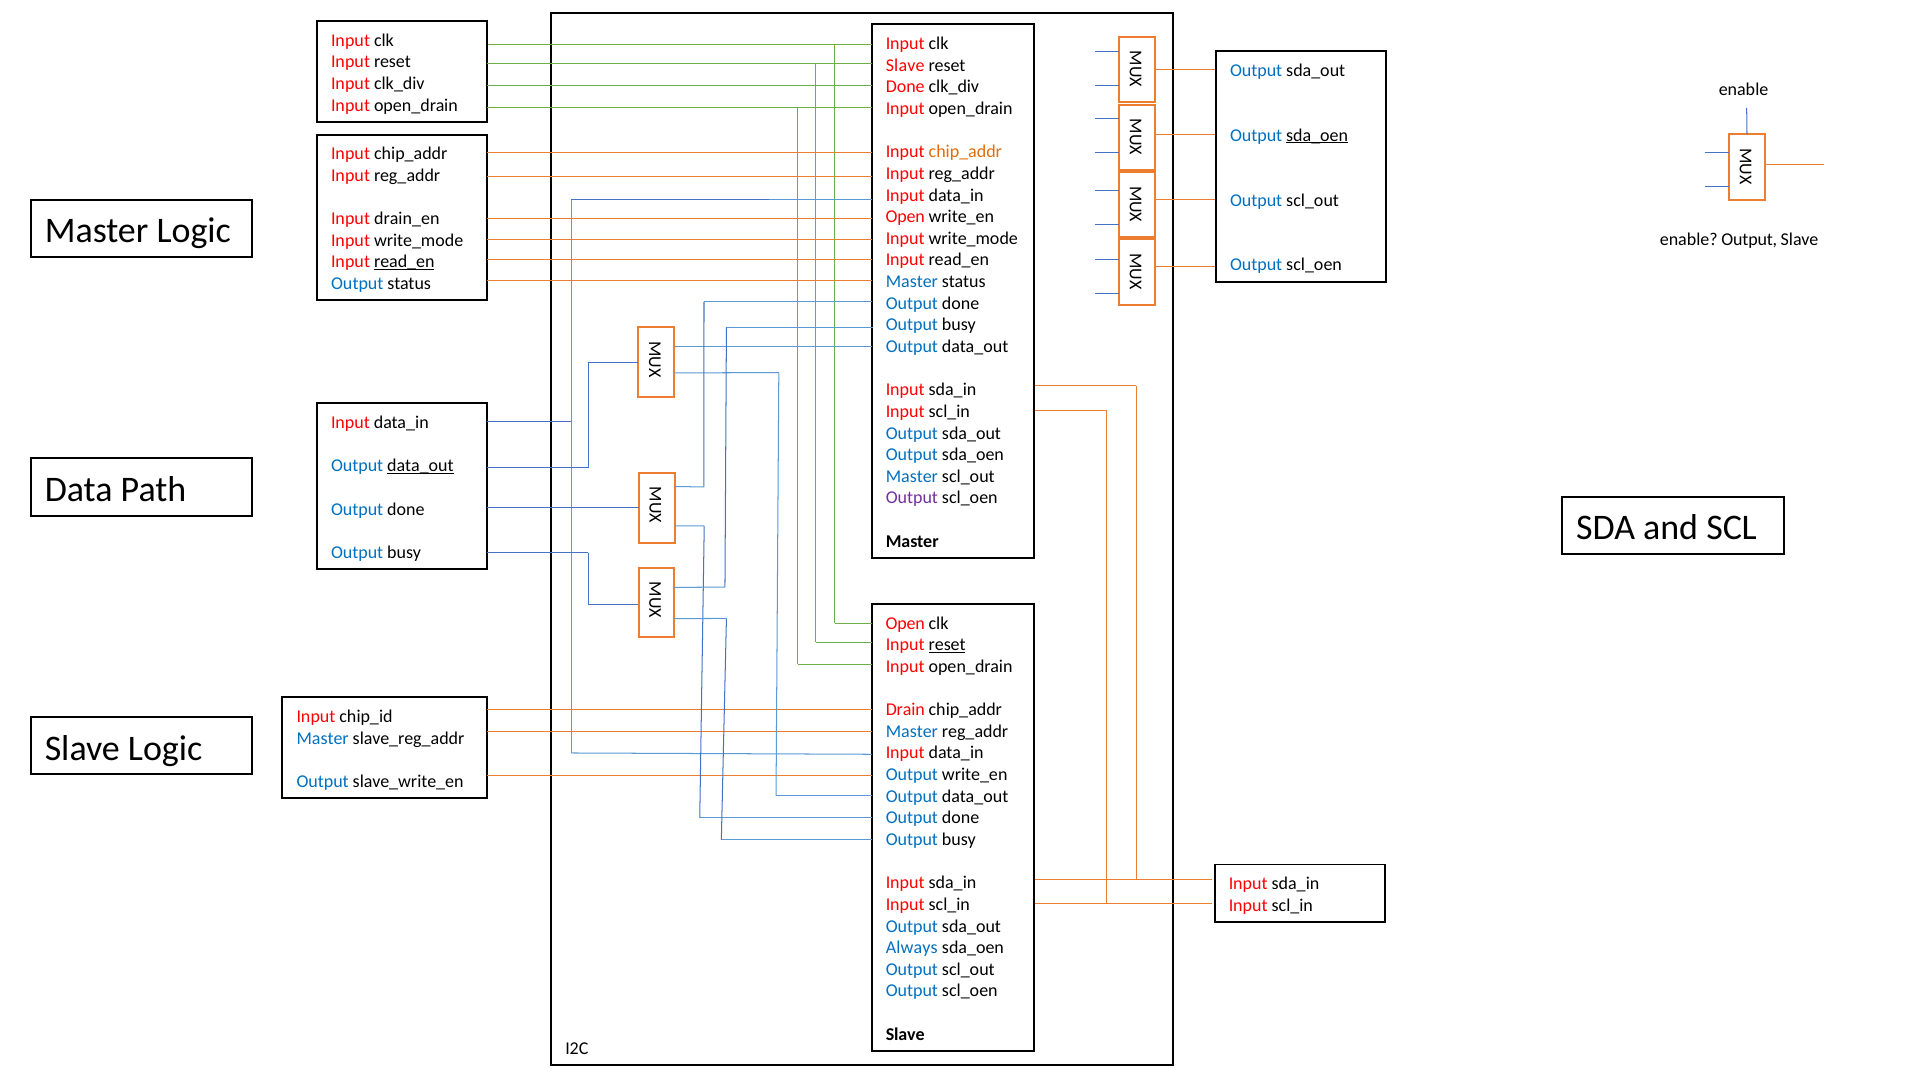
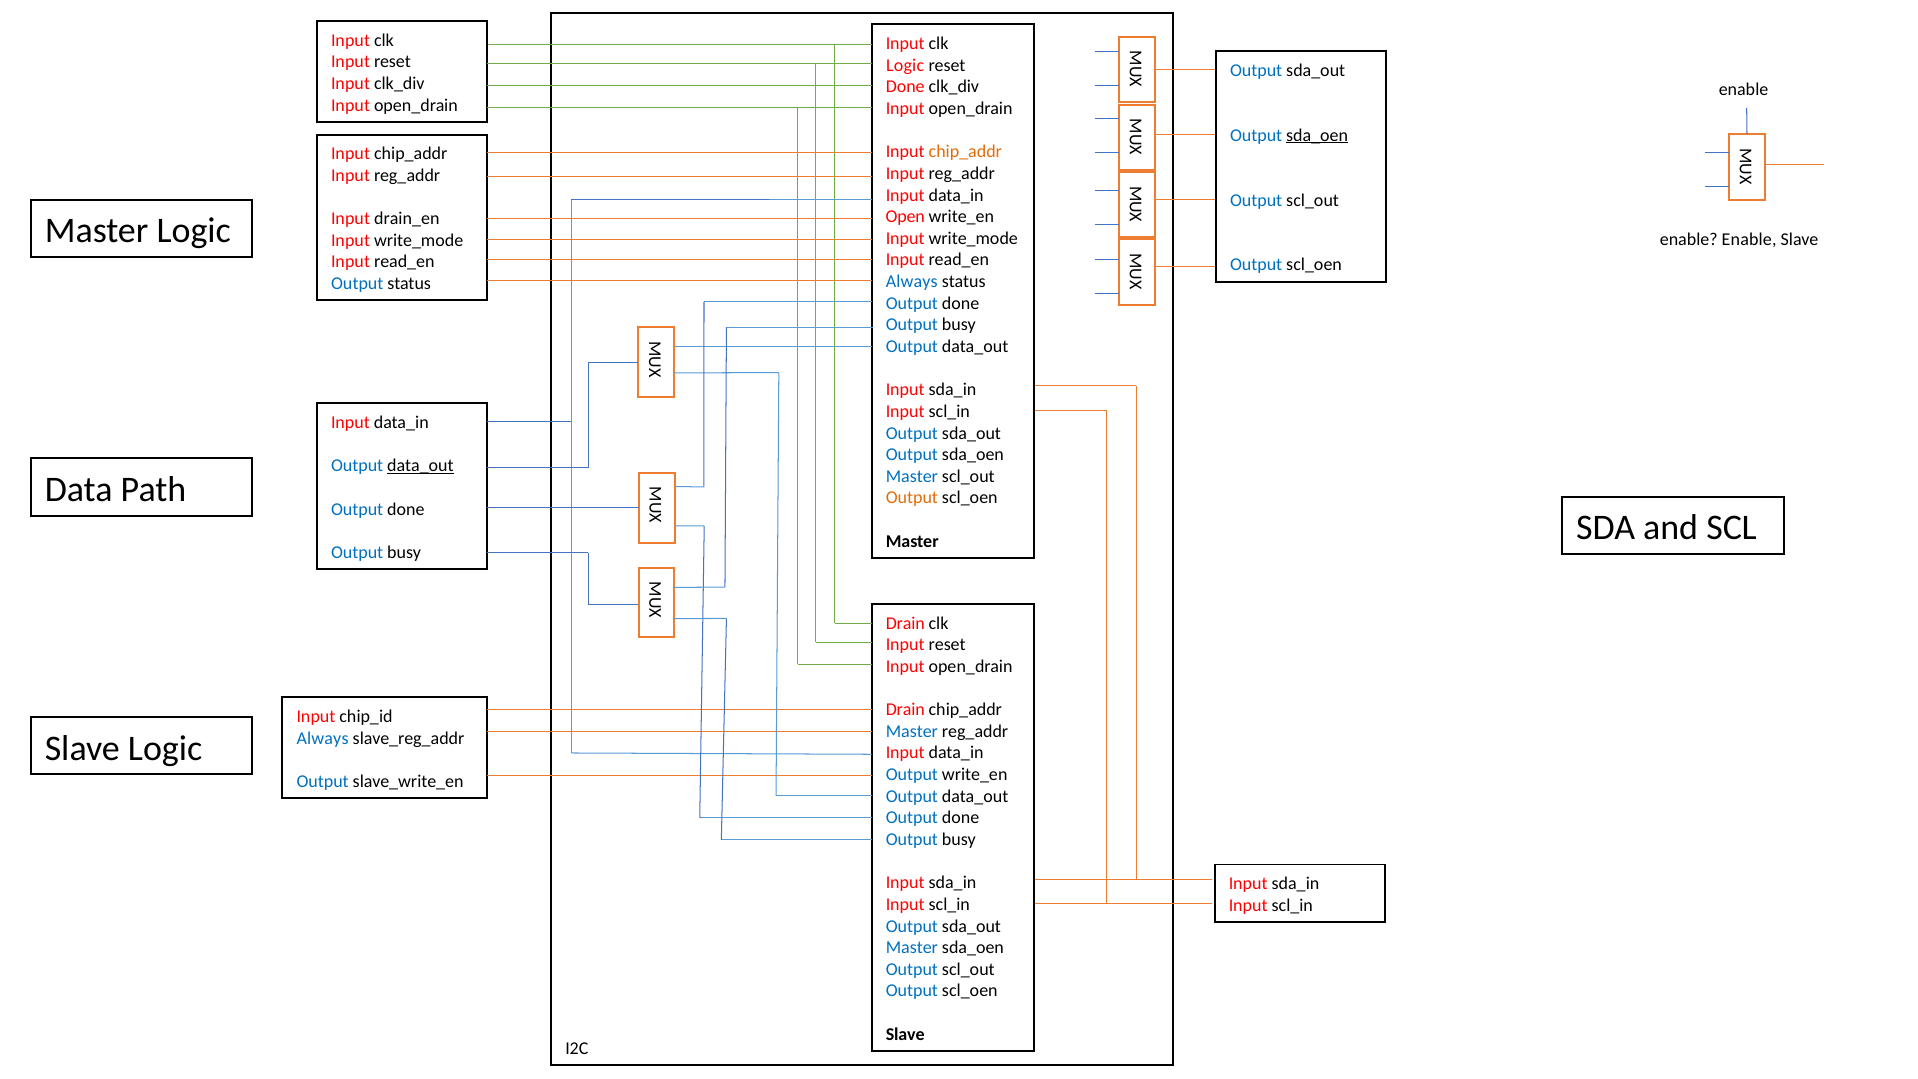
Slave: Slave -> Logic (905, 65)
Output: Output -> Enable (1749, 239)
read_en underline: present -> none (404, 262)
Master: Master -> Always (912, 282)
Output colour: purple -> orange (912, 498)
Open: Open -> Drain (905, 623)
reset underline: present -> none (947, 645)
Master: Master -> Always (323, 738)
Always: Always -> Master (912, 948)
